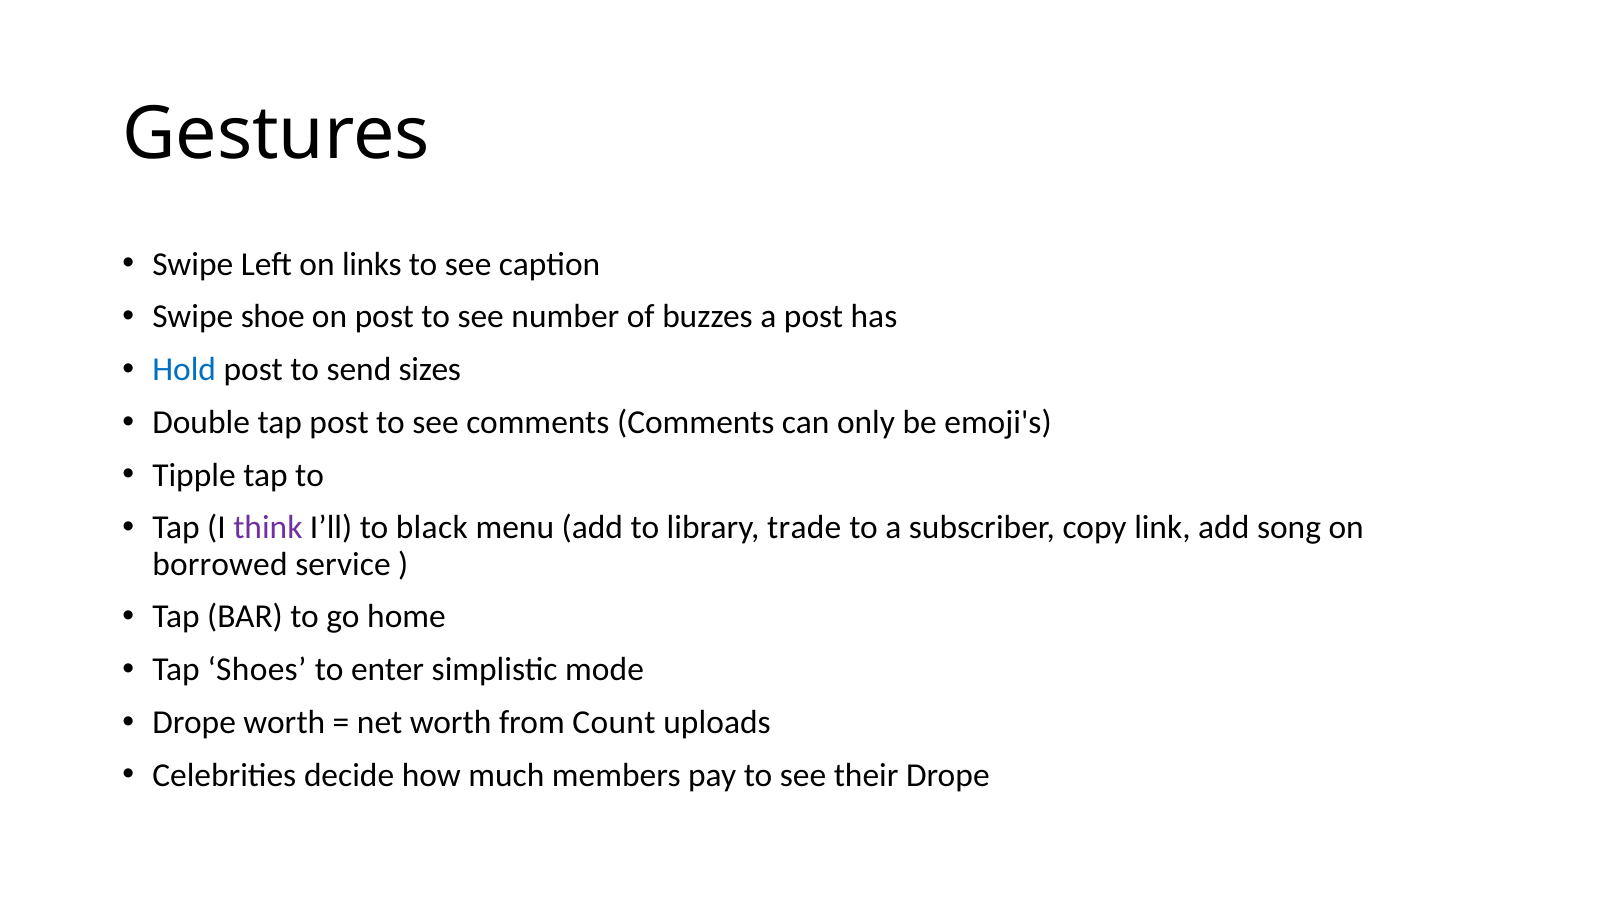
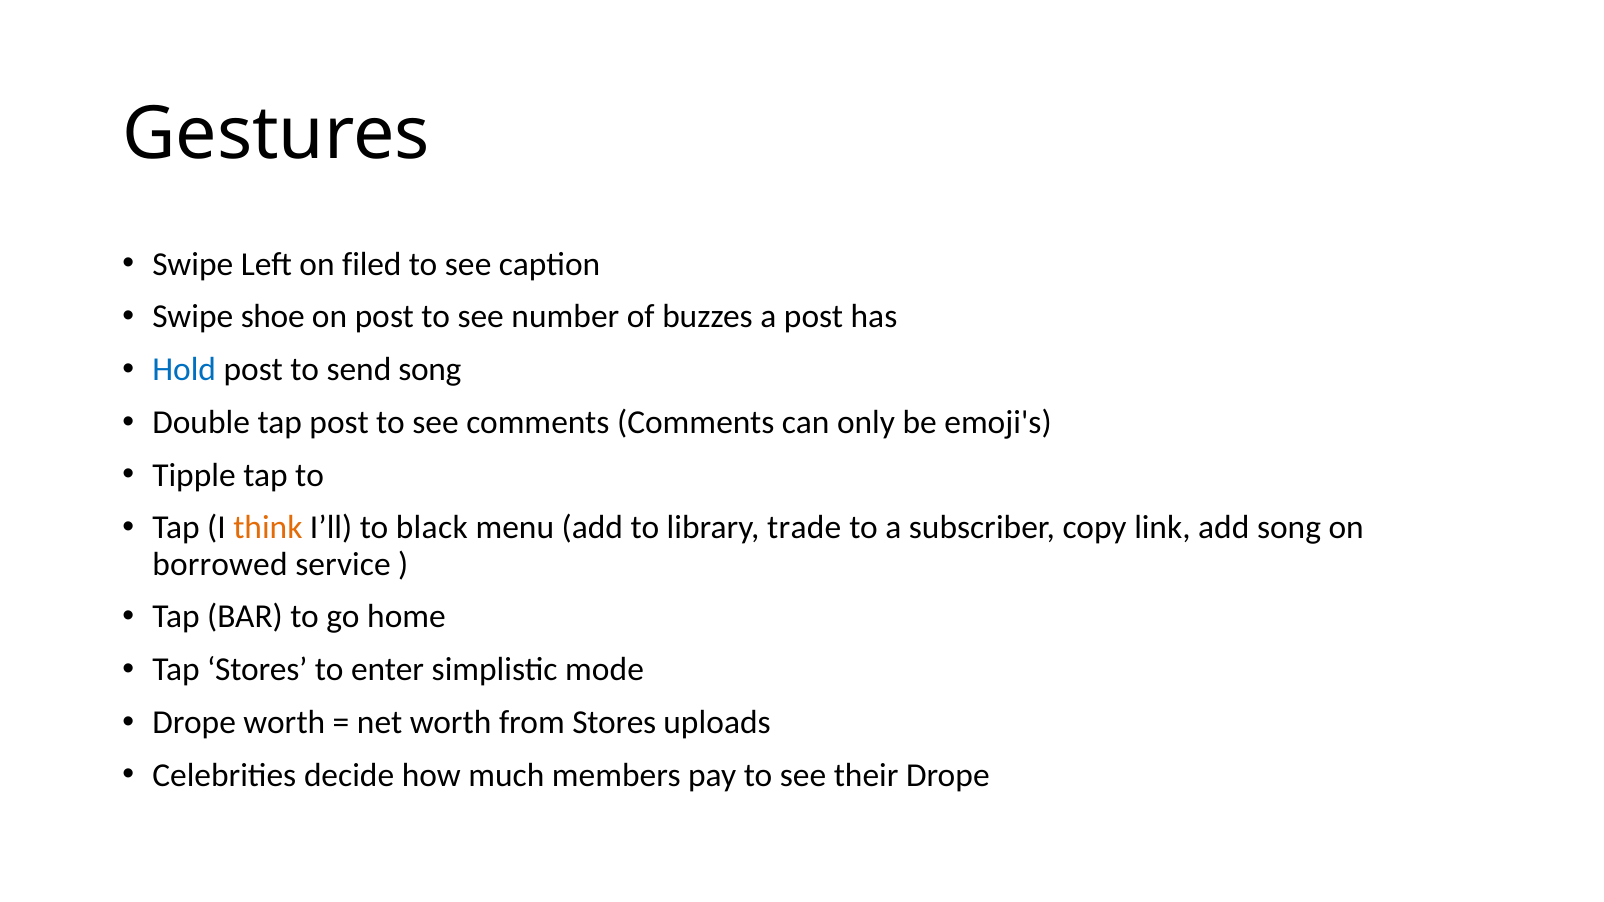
links: links -> filed (372, 264)
send sizes: sizes -> song (430, 370)
think colour: purple -> orange (268, 528)
Tap Shoes: Shoes -> Stores (257, 670)
from Count: Count -> Stores (614, 723)
